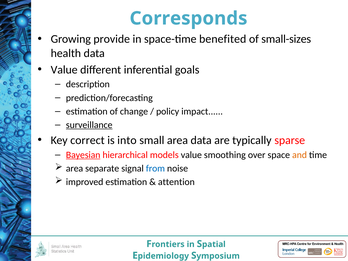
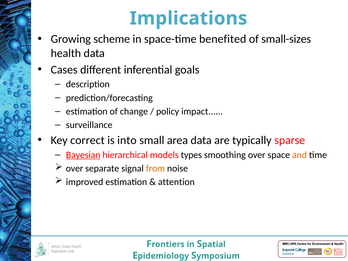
Corresponds: Corresponds -> Implications (188, 18)
provide: provide -> scheme (112, 39)
Value: Value -> Cases (64, 70)
surveillance underline: present -> none (89, 125)
models value: value -> types (191, 155)
area: area -> over (75, 168)
from colour: blue -> orange (155, 168)
